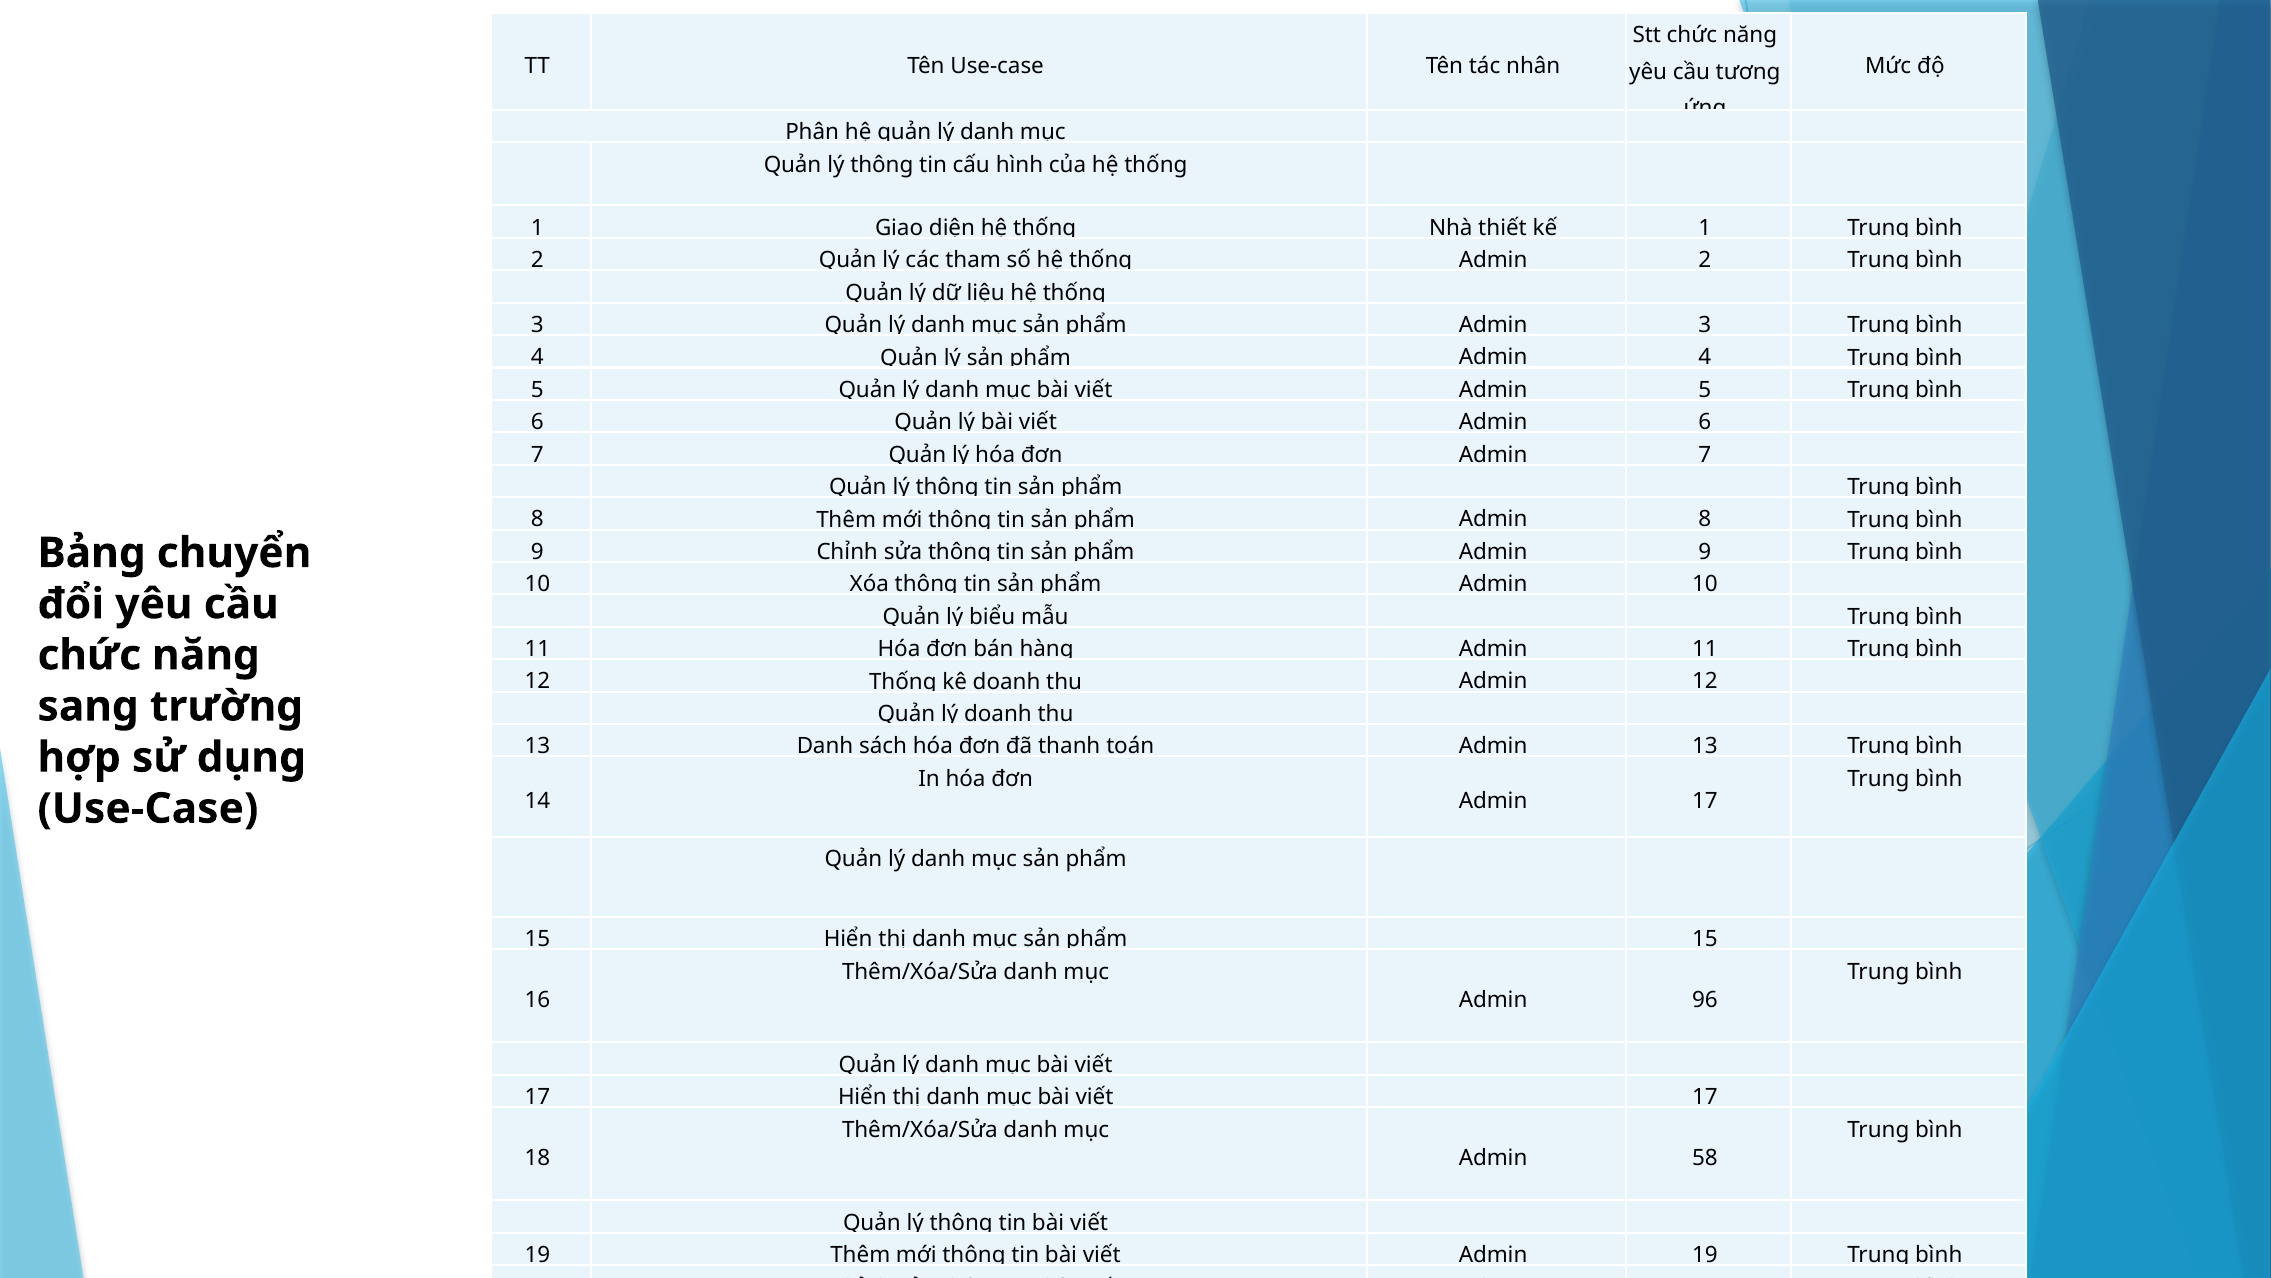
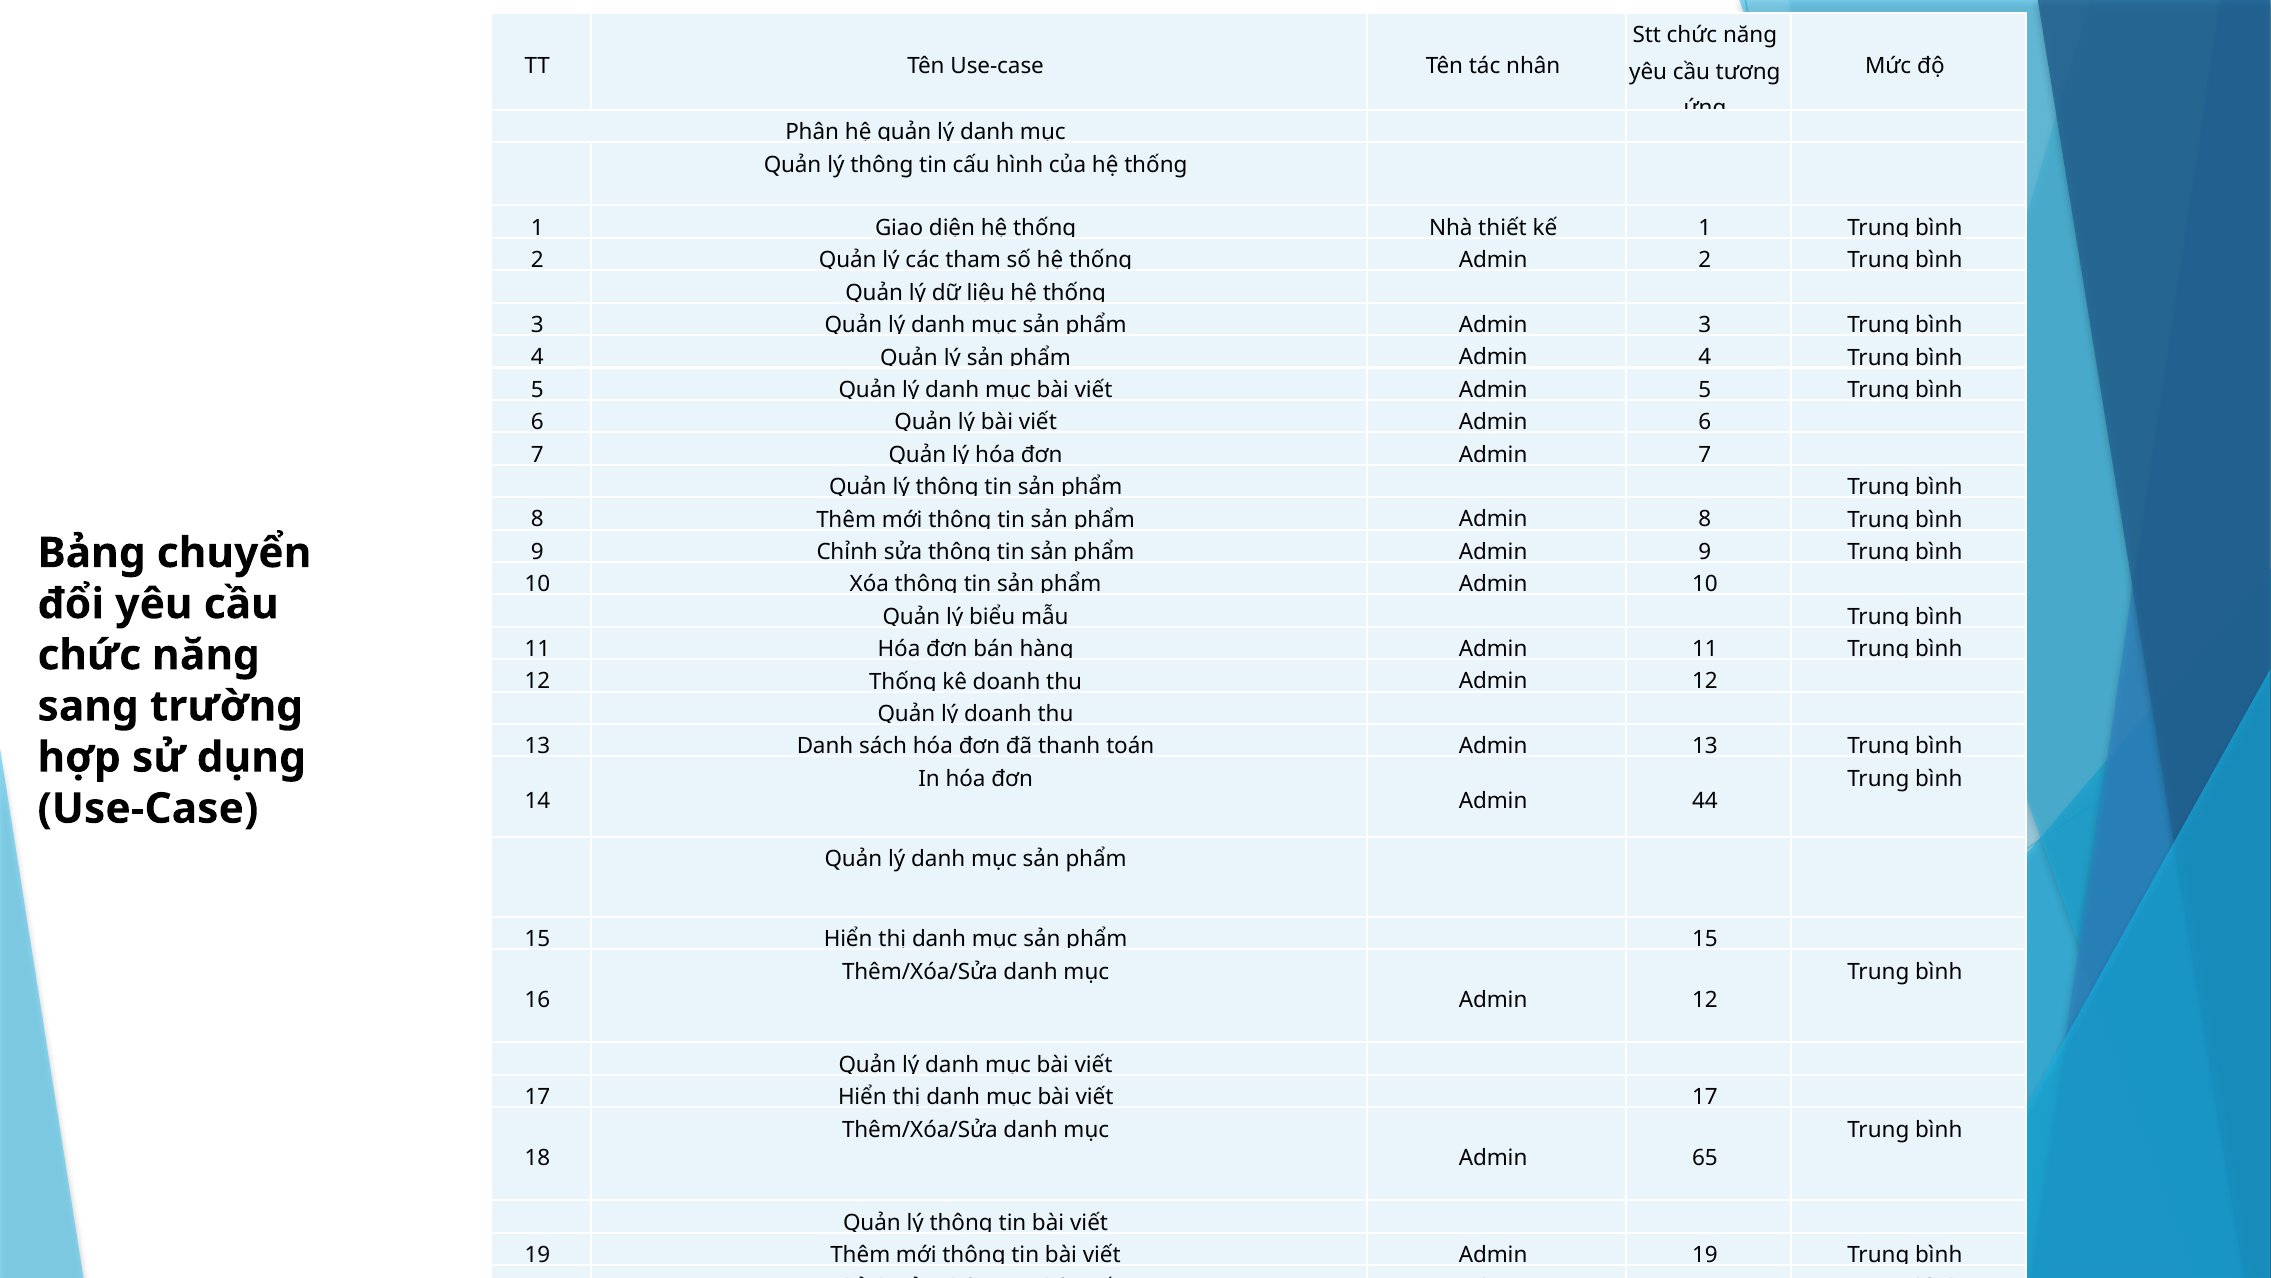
Admin 17: 17 -> 44 (1705, 800)
96: 96 -> 12 (1705, 1000)
58: 58 -> 65 (1705, 1158)
